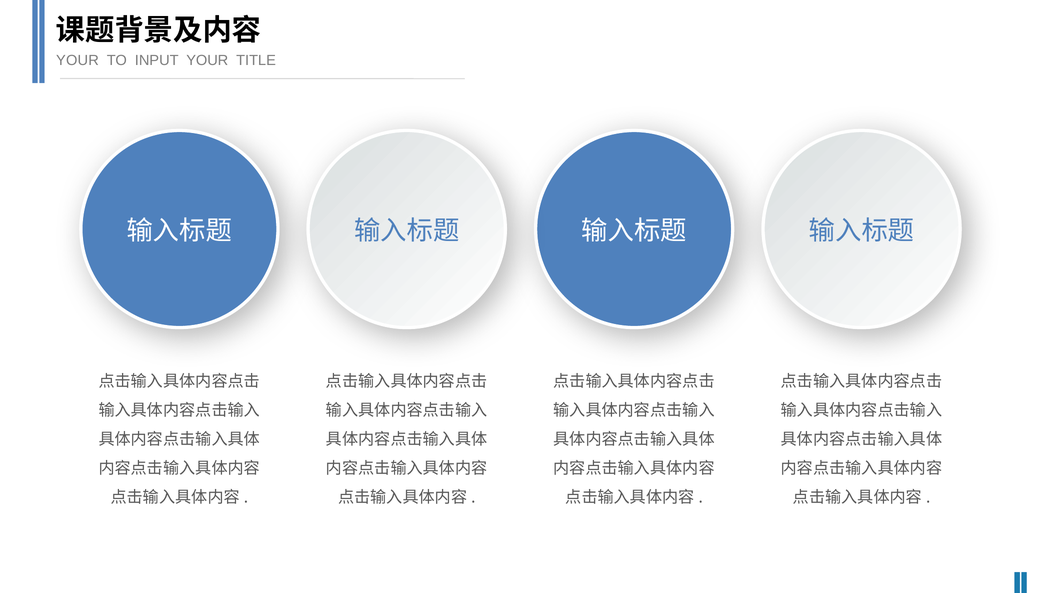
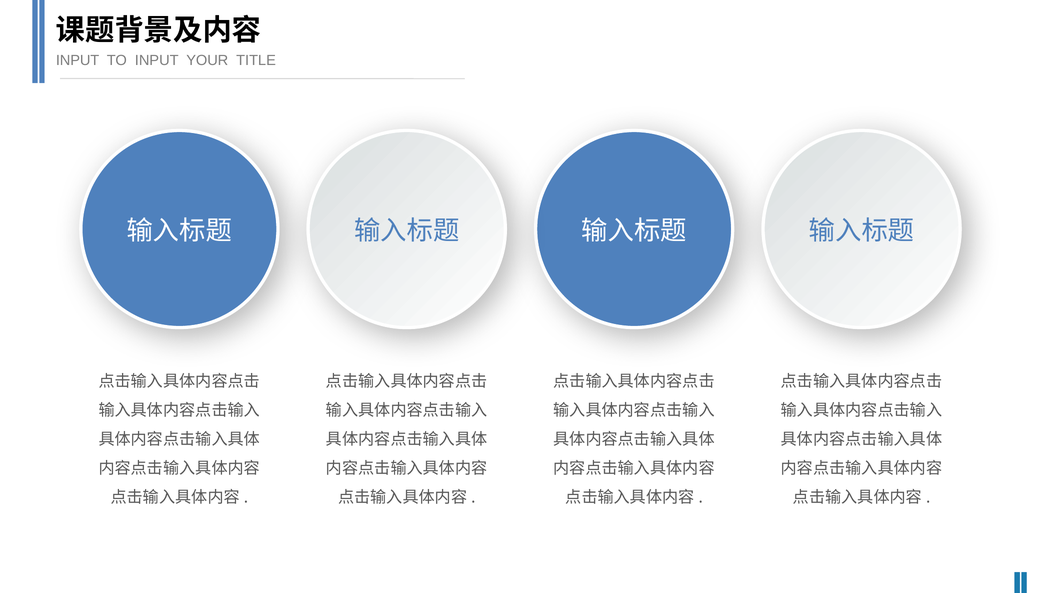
YOUR: YOUR -> INPUT (78, 60)
